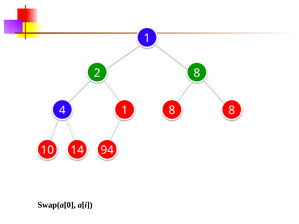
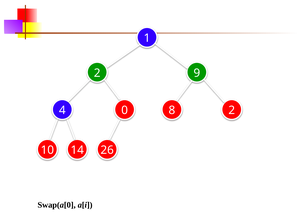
2 8: 8 -> 9 (197, 73)
4 1: 1 -> 0 (125, 110)
8: 8 -> 2 (232, 110)
94: 94 -> 26 (107, 150)
